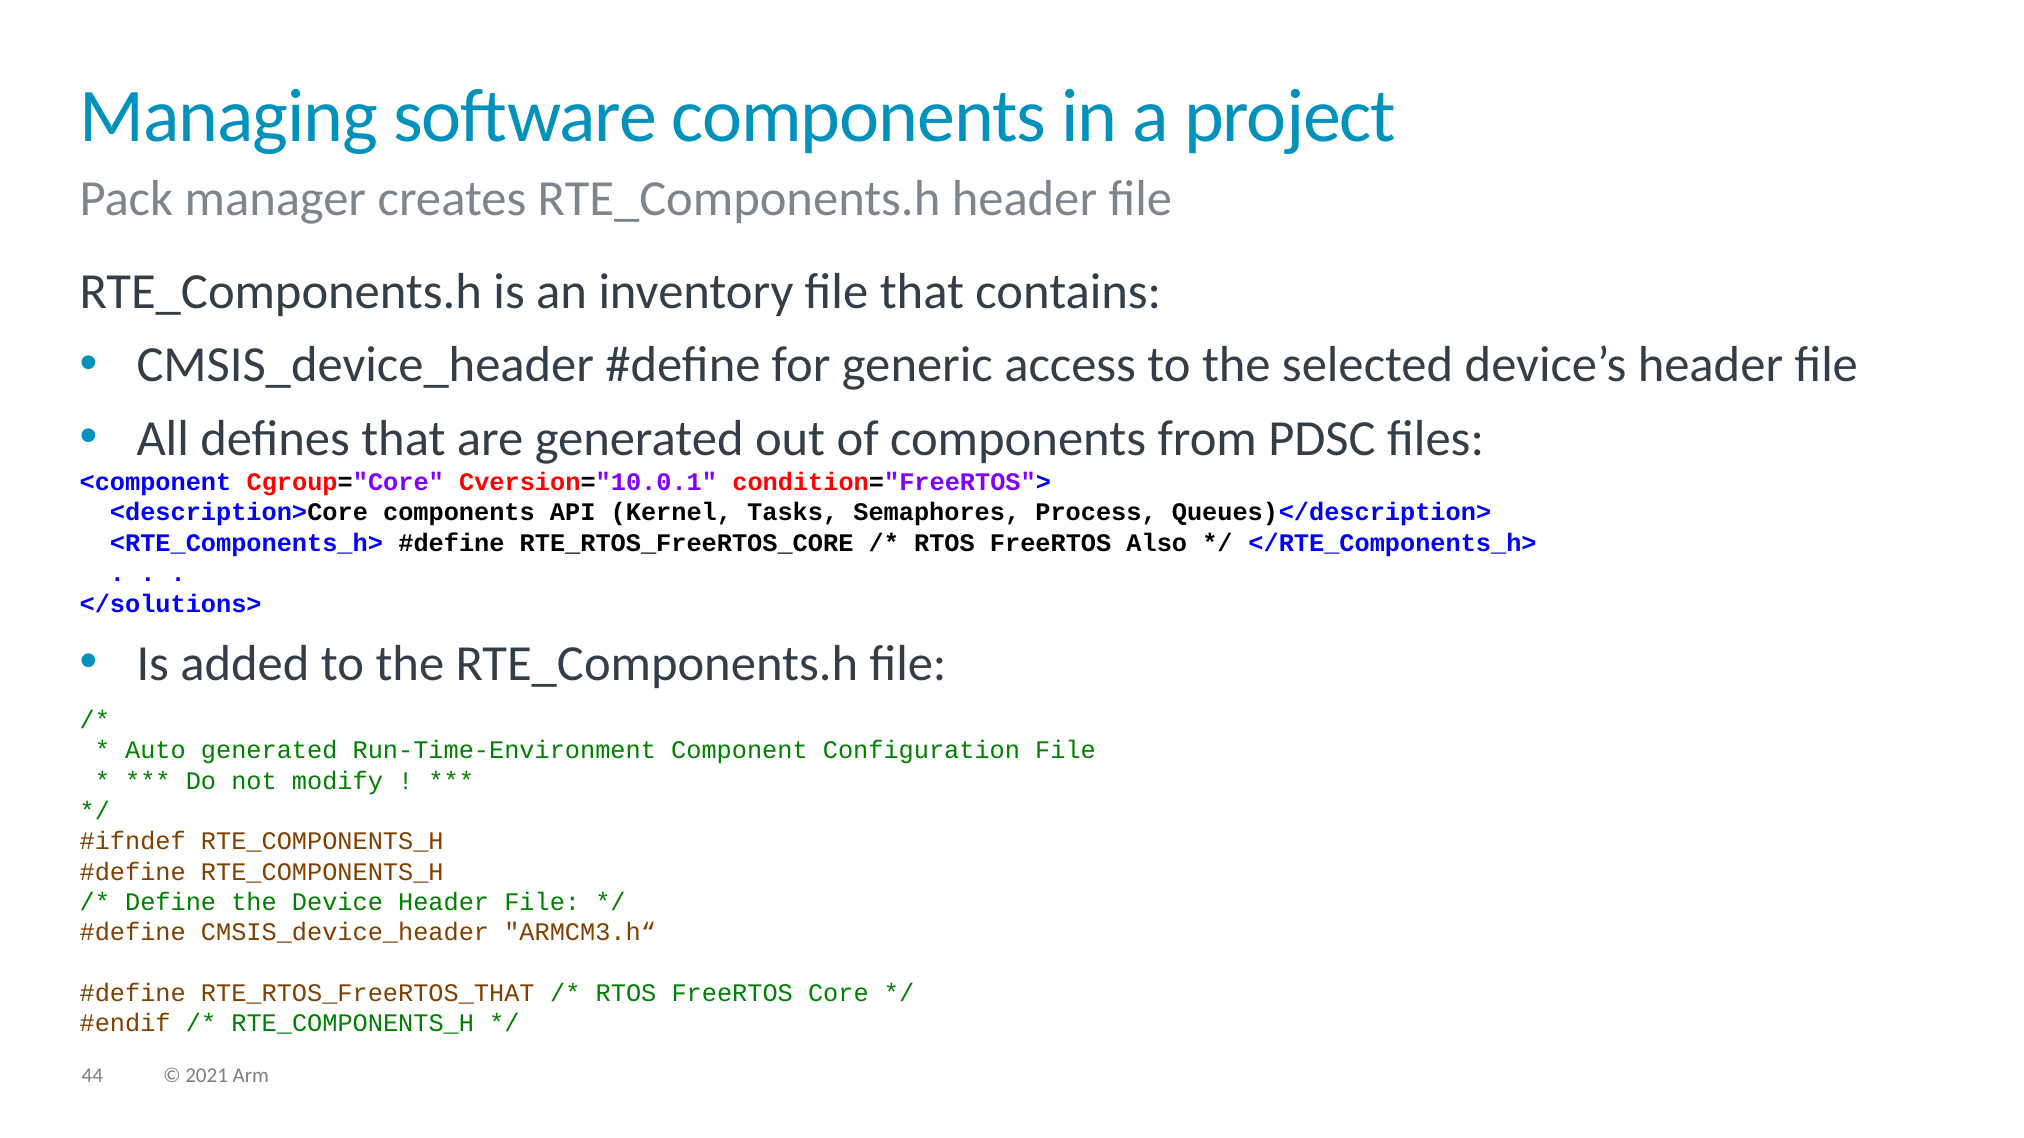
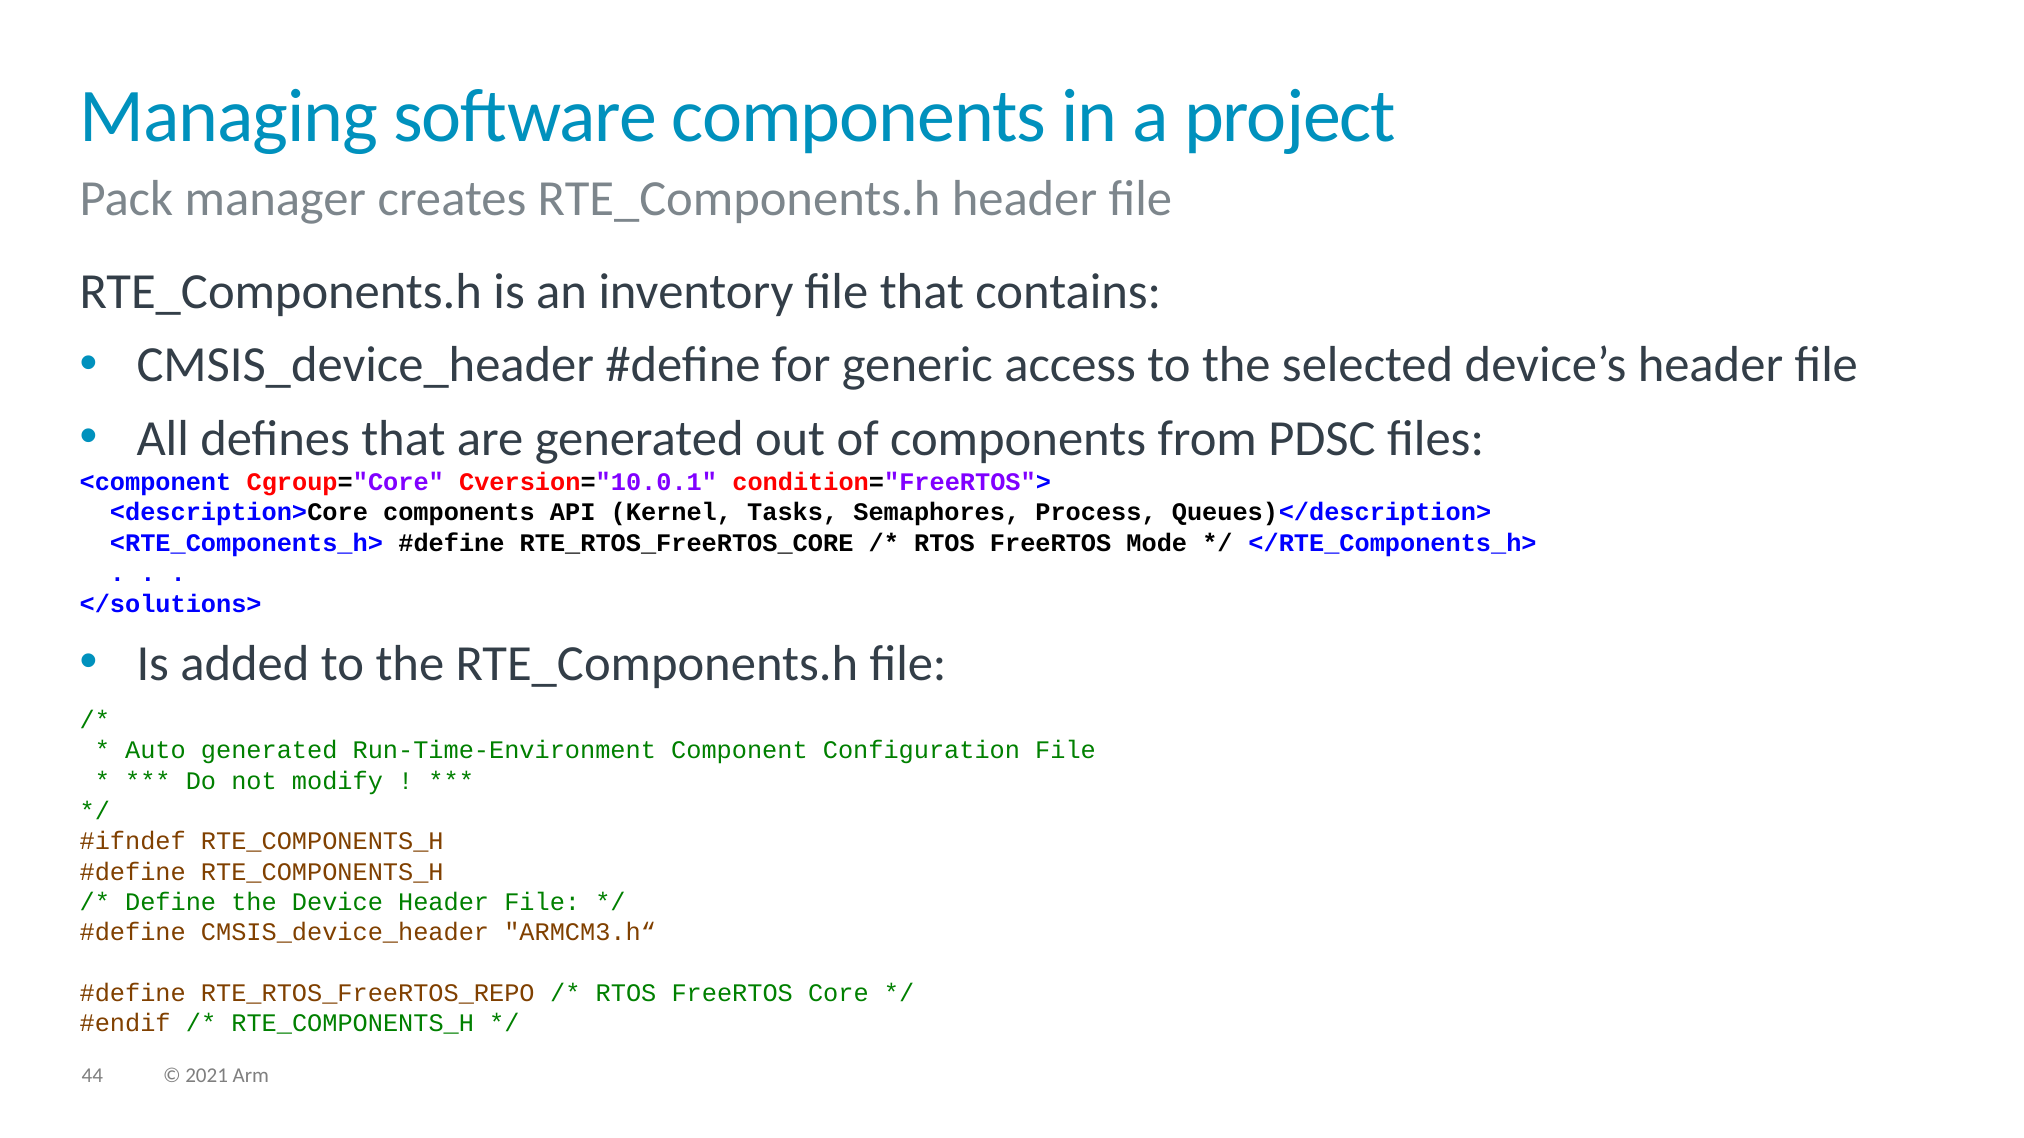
Also: Also -> Mode (1157, 543)
RTE_RTOS_FreeRTOS_THAT: RTE_RTOS_FreeRTOS_THAT -> RTE_RTOS_FreeRTOS_REPO (368, 994)
